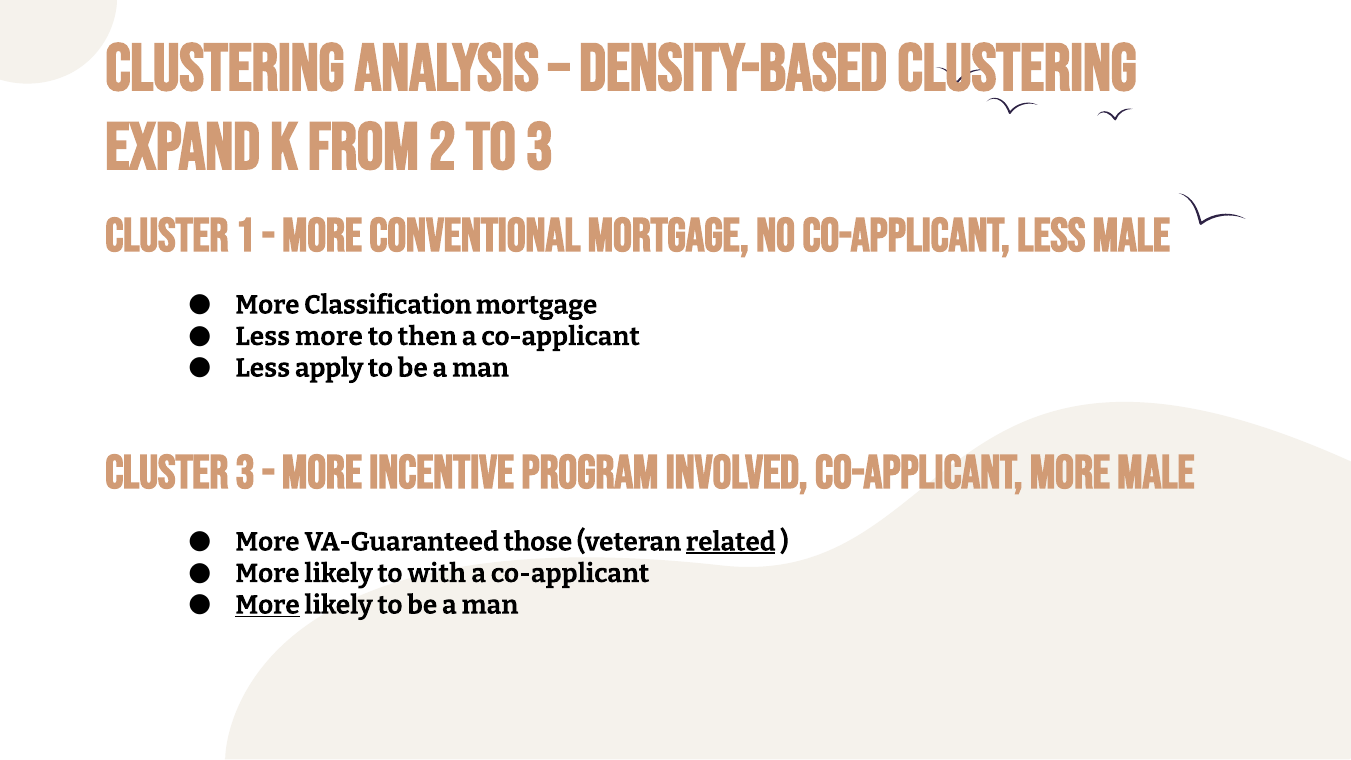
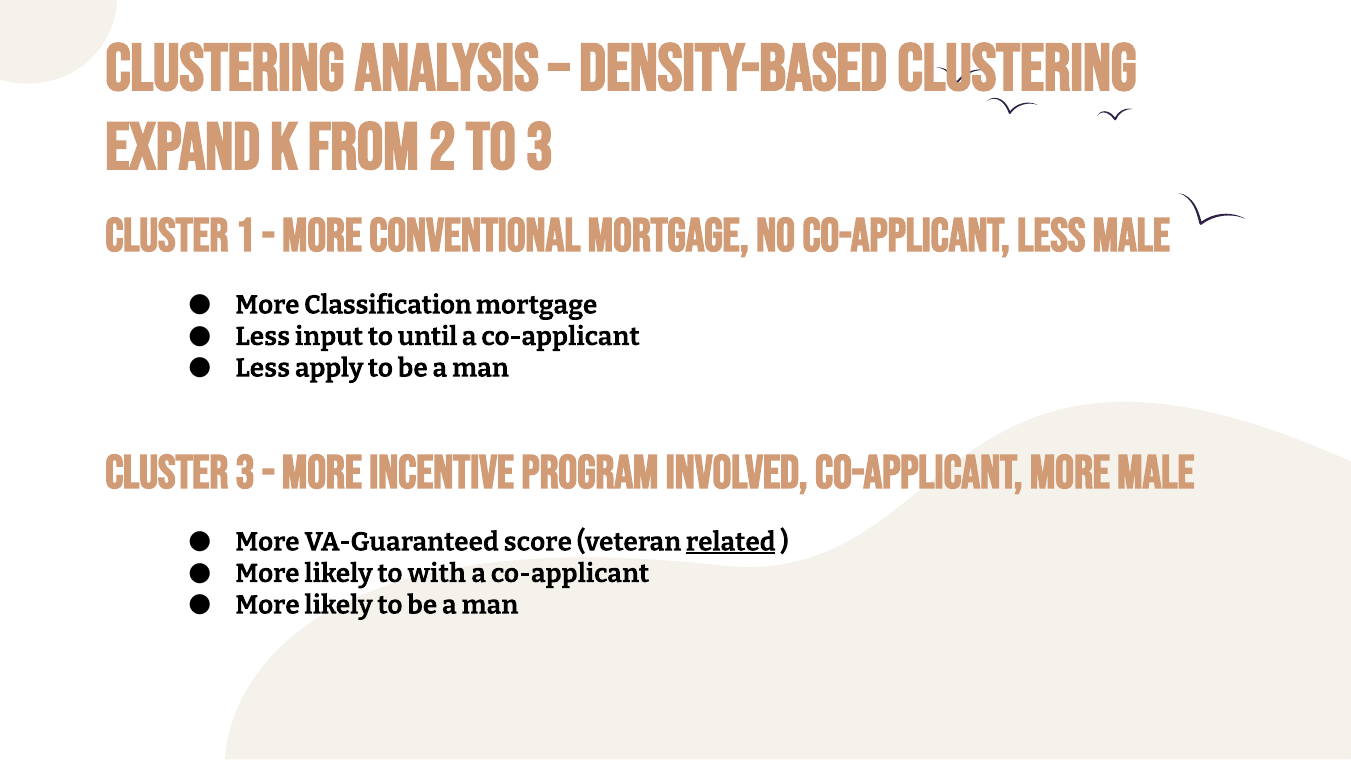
Less more: more -> input (329, 336)
then: then -> until (428, 336)
those: those -> score (538, 542)
More underline: present -> none (268, 605)
